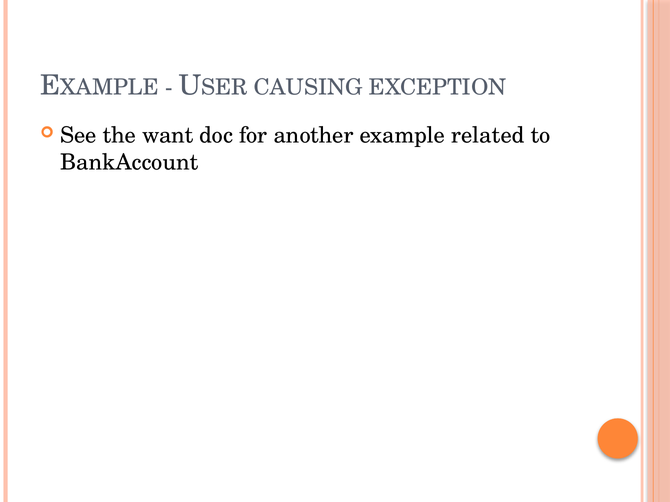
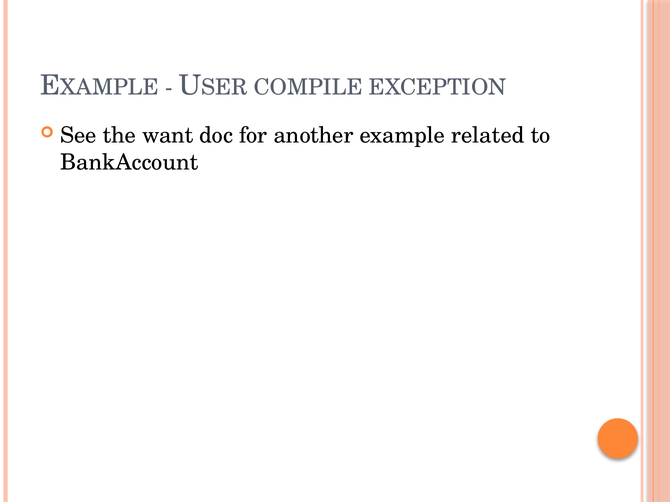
CAUSING: CAUSING -> COMPILE (308, 88)
